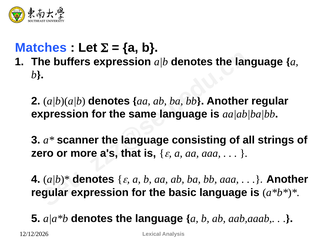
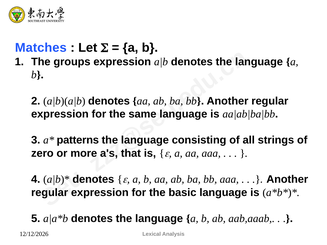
buffers: buffers -> groups (72, 62)
scanner: scanner -> patterns (78, 140)
